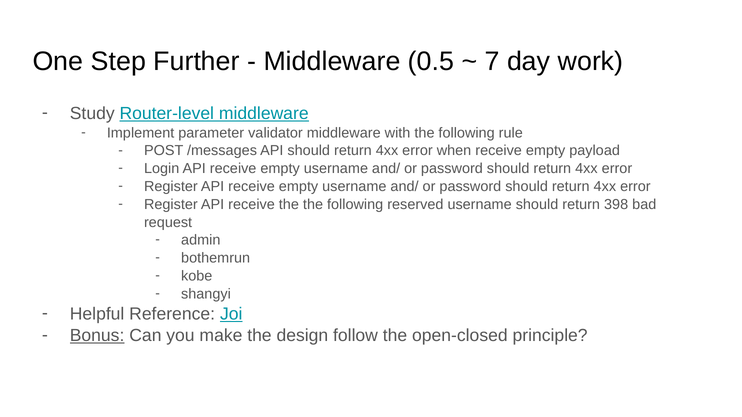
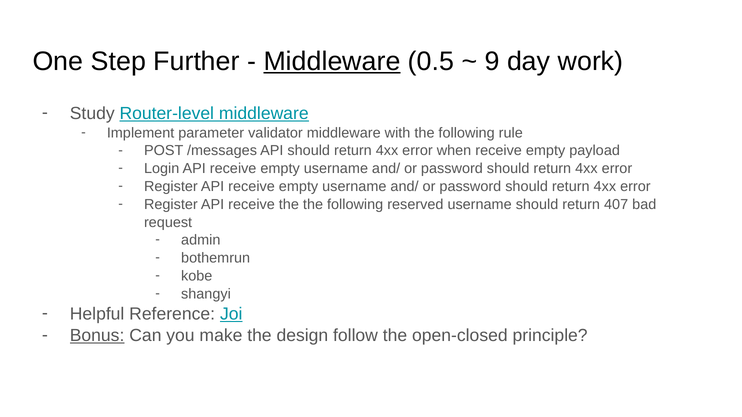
Middleware underline: none -> present (332, 61)
7: 7 -> 9 (492, 61)
398: 398 -> 407 (616, 205)
